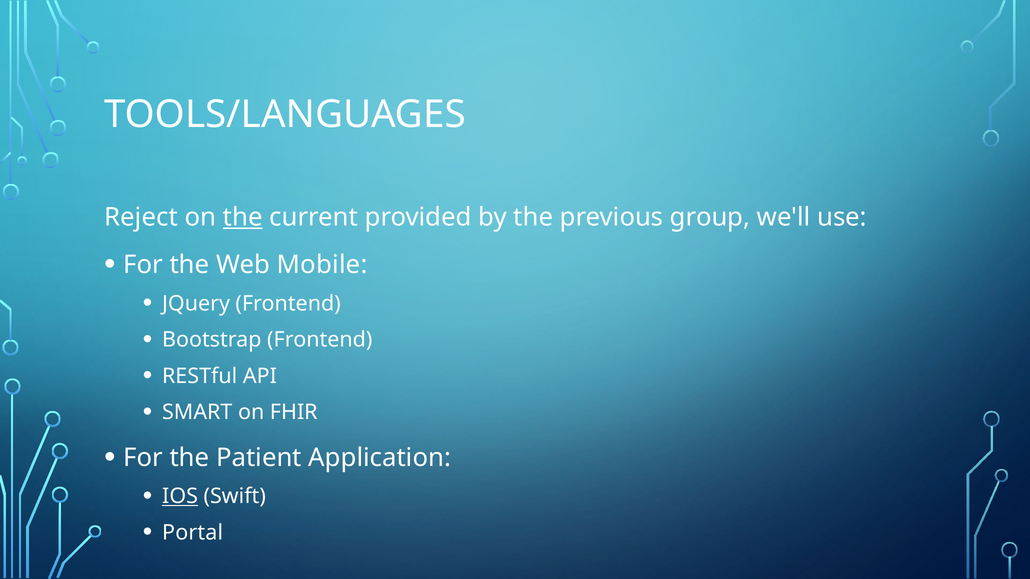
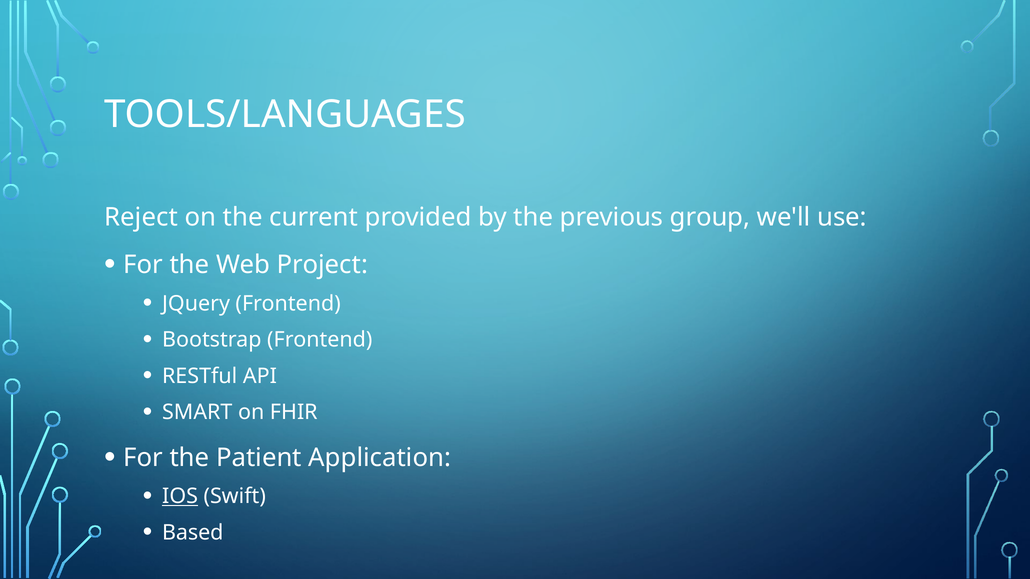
the underline: present -> none (243, 217)
Mobile: Mobile -> Project (322, 265)
Portal: Portal -> Based (193, 533)
